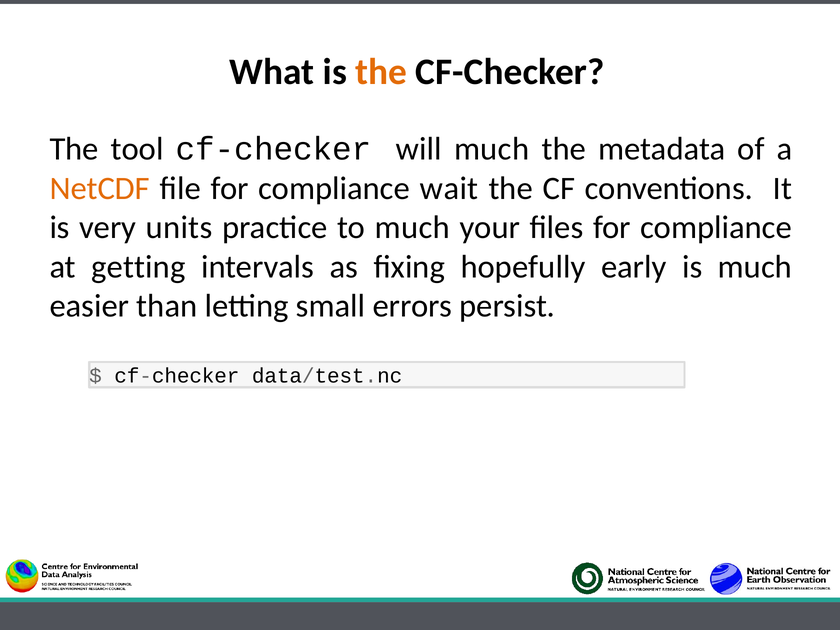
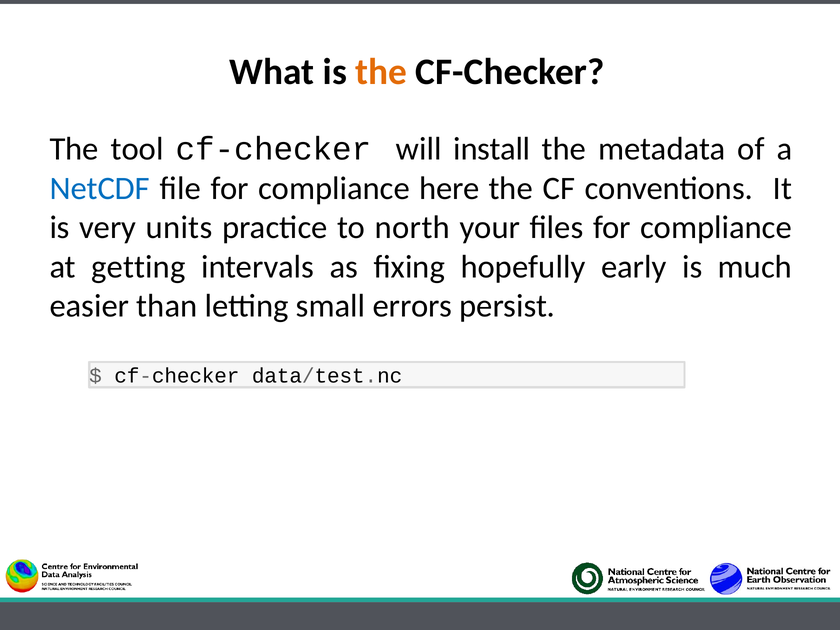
will much: much -> install (492, 149)
NetCDF colour: orange -> blue (100, 188)
wait: wait -> here (449, 188)
to much: much -> north (412, 228)
